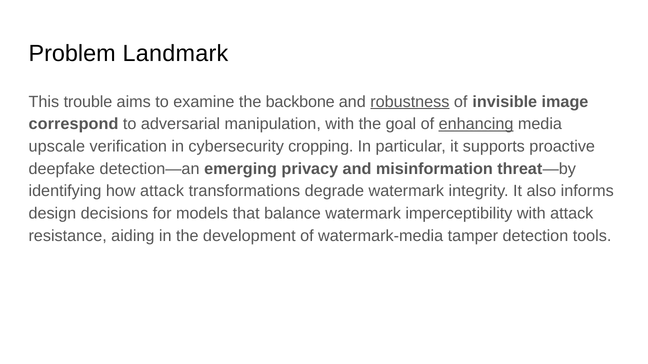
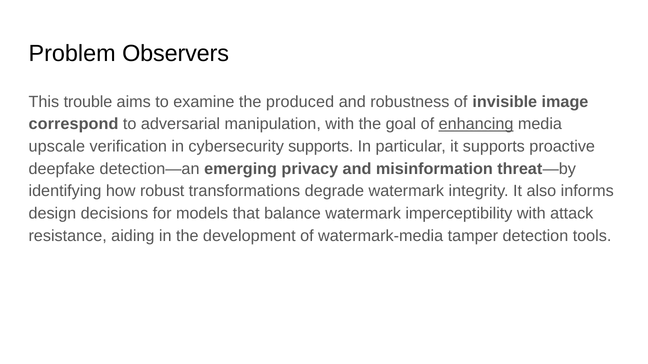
Landmark: Landmark -> Observers (176, 54)
backbone: backbone -> produced (300, 102)
robustness underline: present -> none (410, 102)
cybersecurity cropping: cropping -> supports (321, 147)
how attack: attack -> robust (162, 191)
